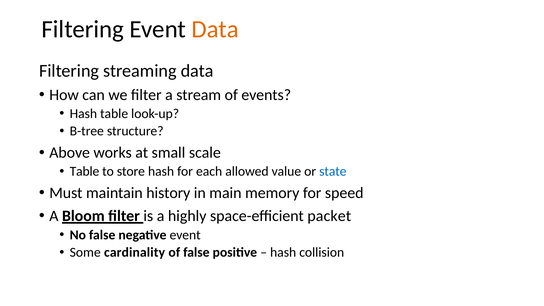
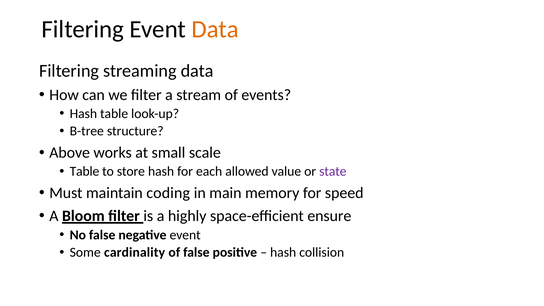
state colour: blue -> purple (333, 171)
history: history -> coding (168, 193)
packet: packet -> ensure (329, 216)
